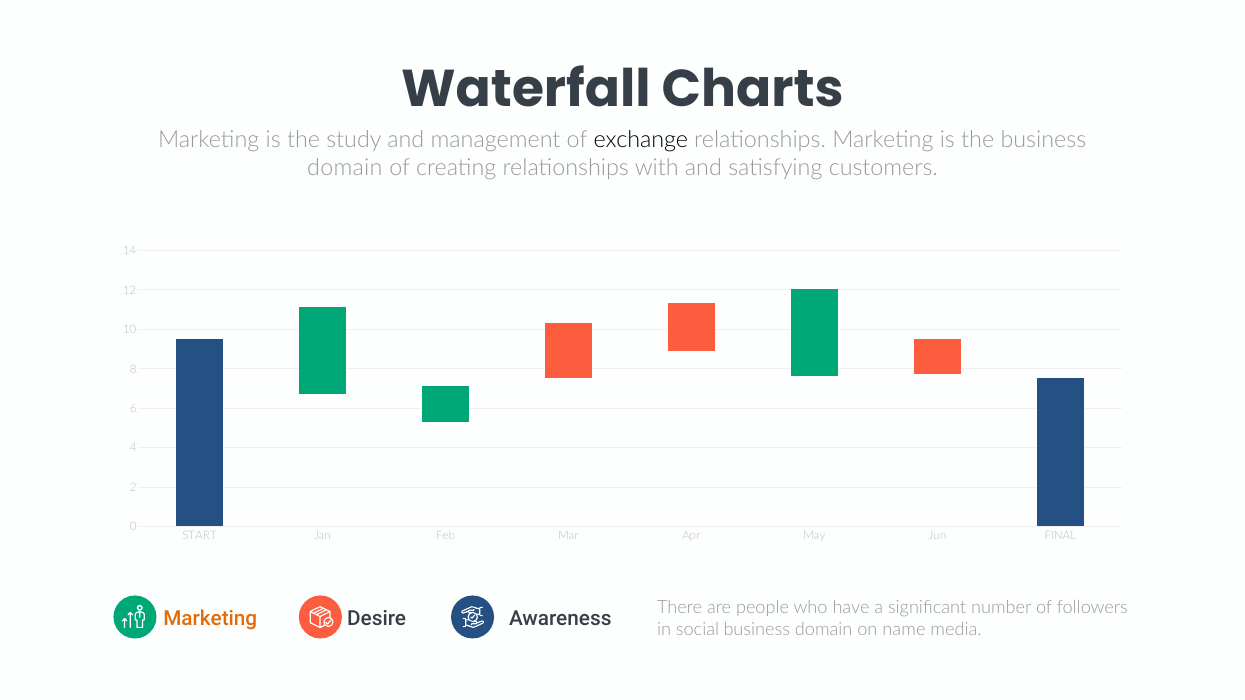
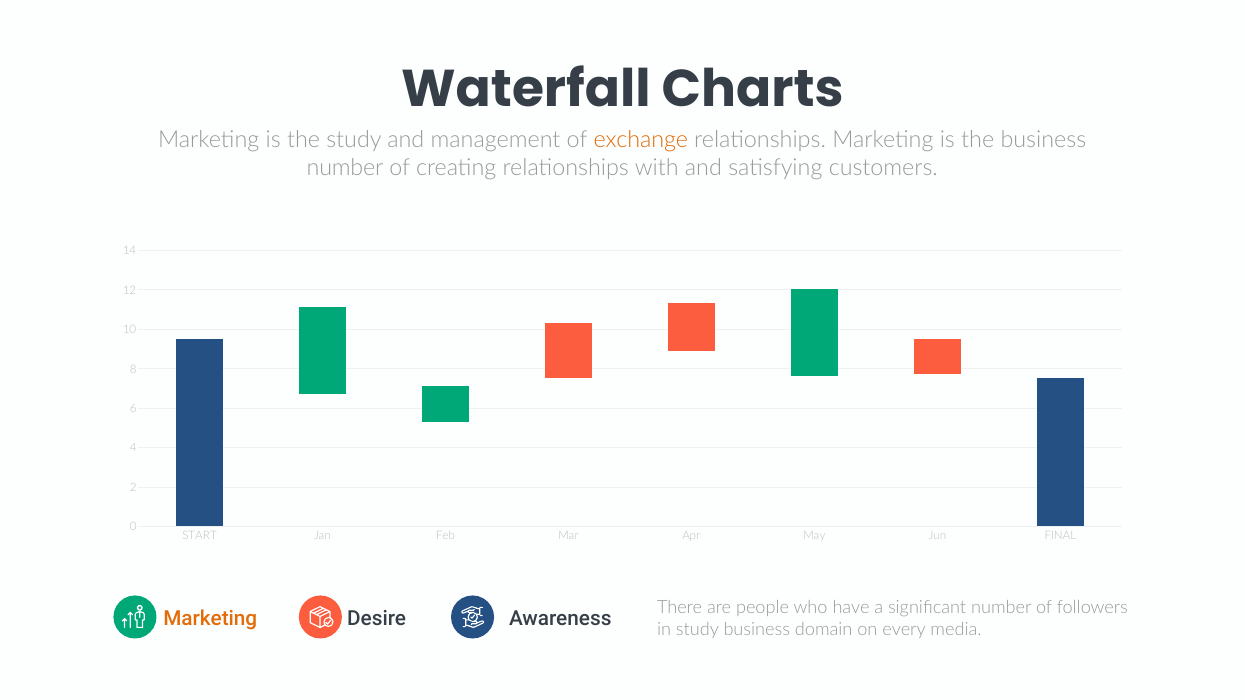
exchange colour: black -> orange (641, 140)
domain: domain -> number (345, 168)
in social: social -> study (697, 630)
name: name -> every (904, 630)
